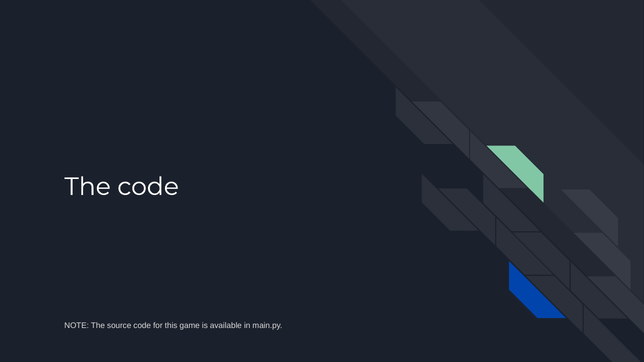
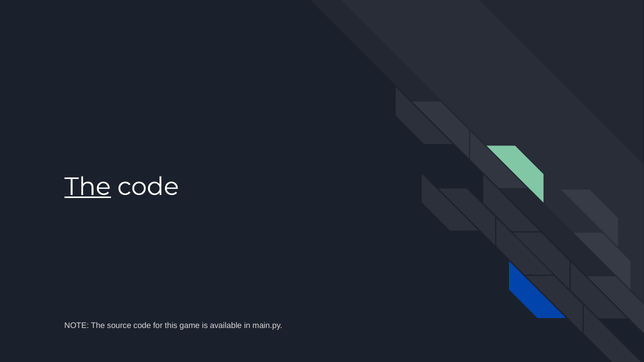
The underline: none -> present (88, 187)
